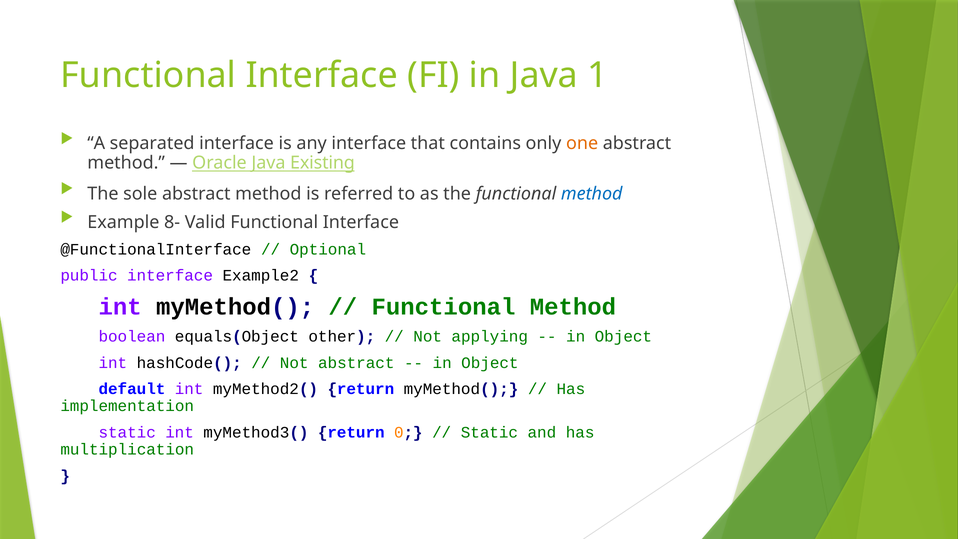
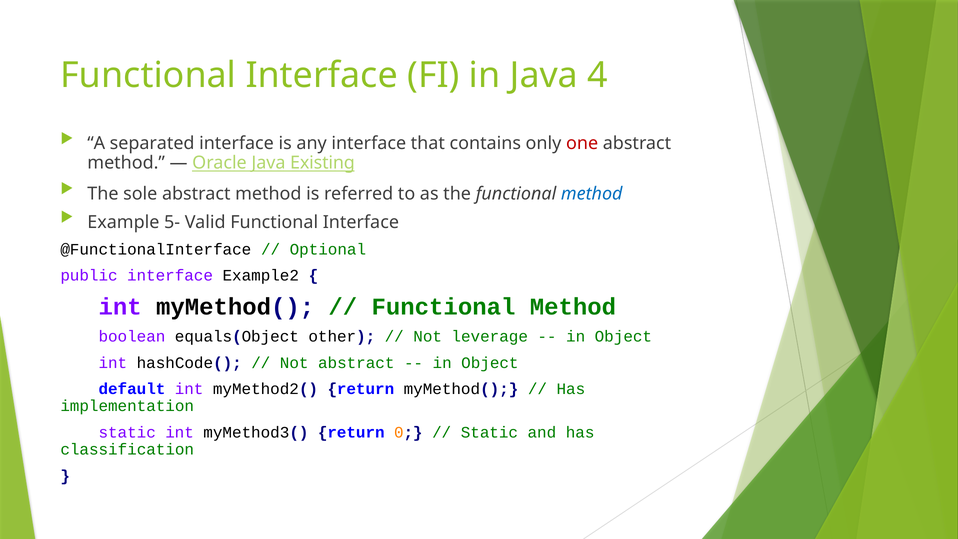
1: 1 -> 4 (598, 76)
one colour: orange -> red (582, 143)
8-: 8- -> 5- (172, 222)
applying: applying -> leverage (490, 336)
multiplication: multiplication -> classification (127, 450)
